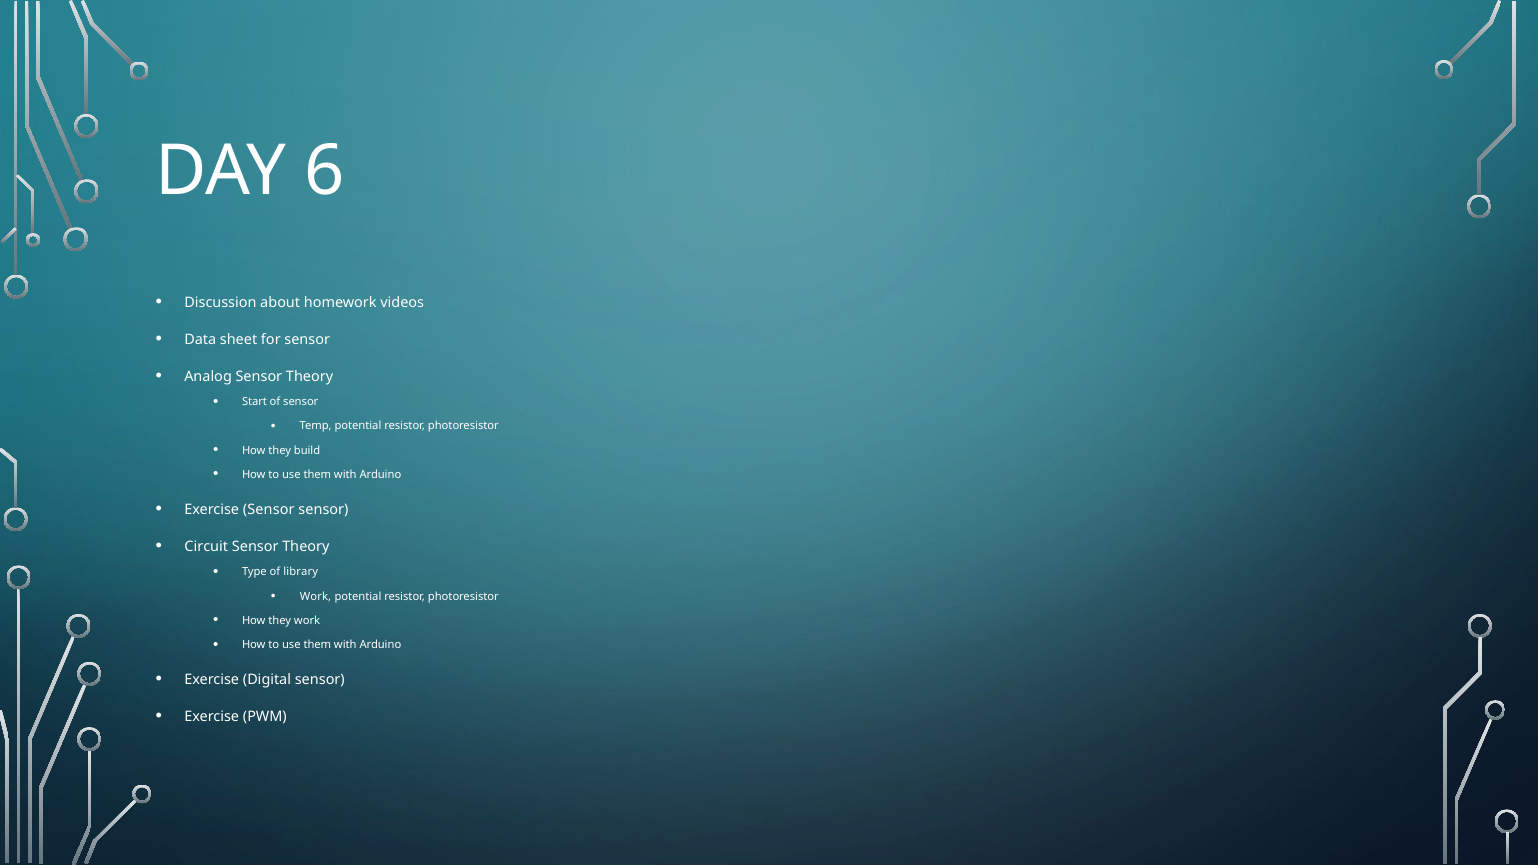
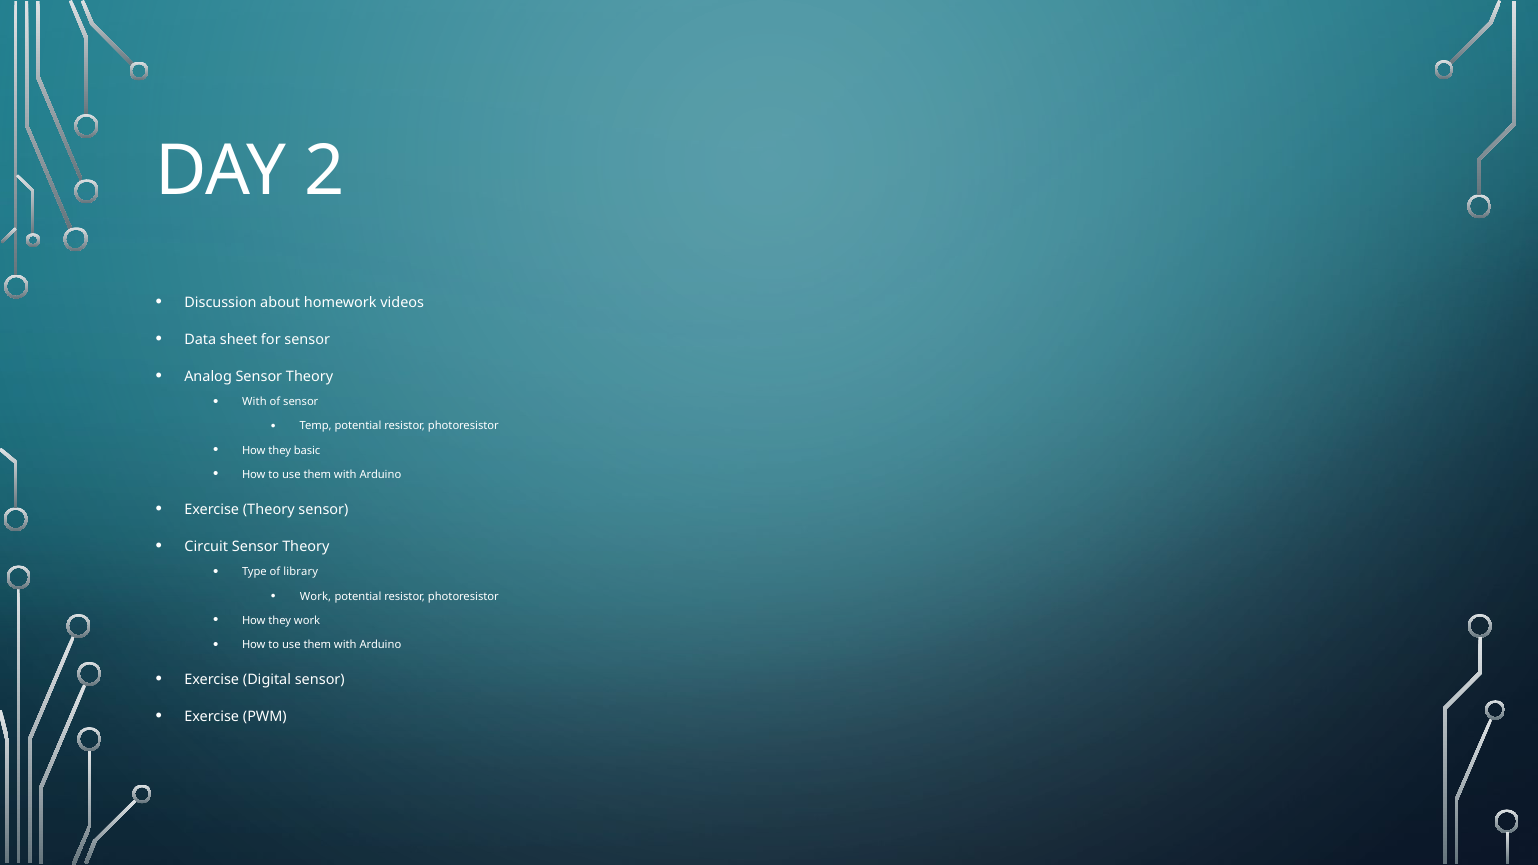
6: 6 -> 2 (325, 171)
Start: Start -> With (254, 402)
build: build -> basic (307, 450)
Exercise Sensor: Sensor -> Theory (269, 510)
